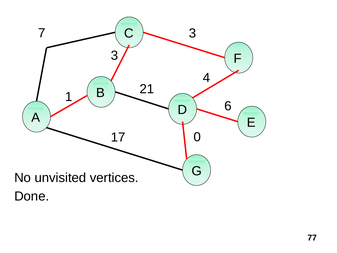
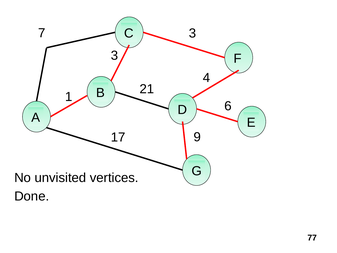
0: 0 -> 9 (197, 137)
